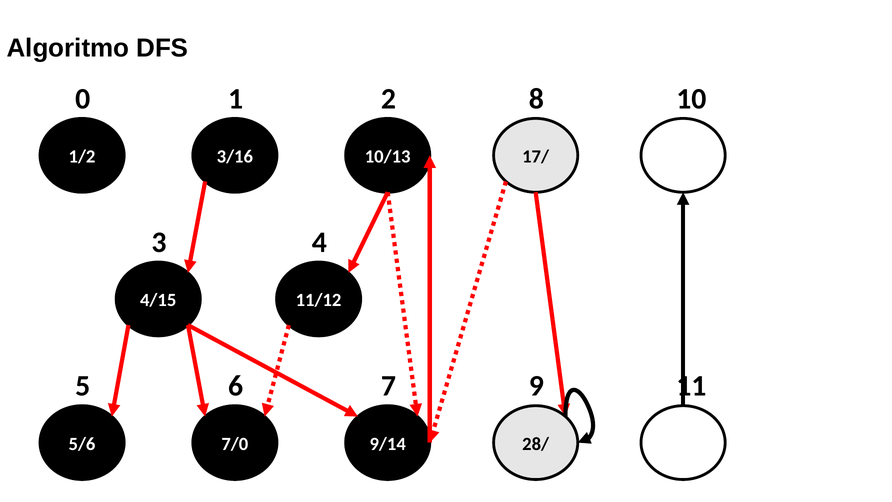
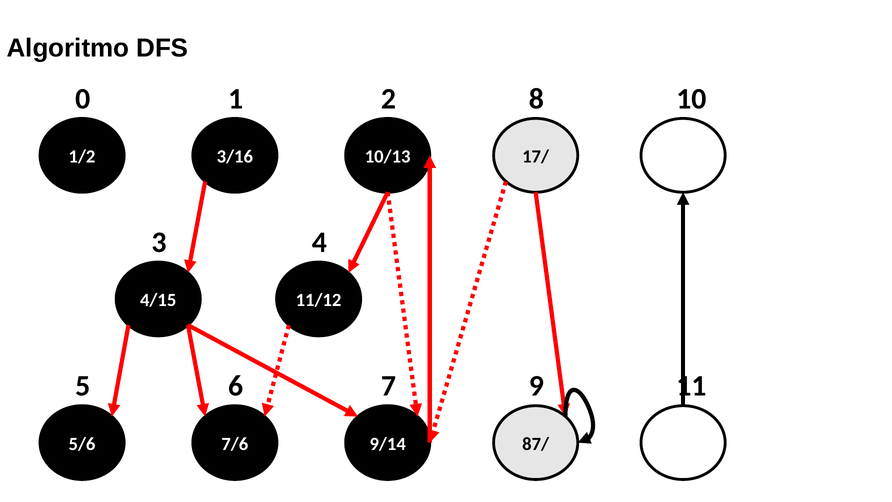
7/0: 7/0 -> 7/6 (235, 444)
28/: 28/ -> 87/ (536, 444)
